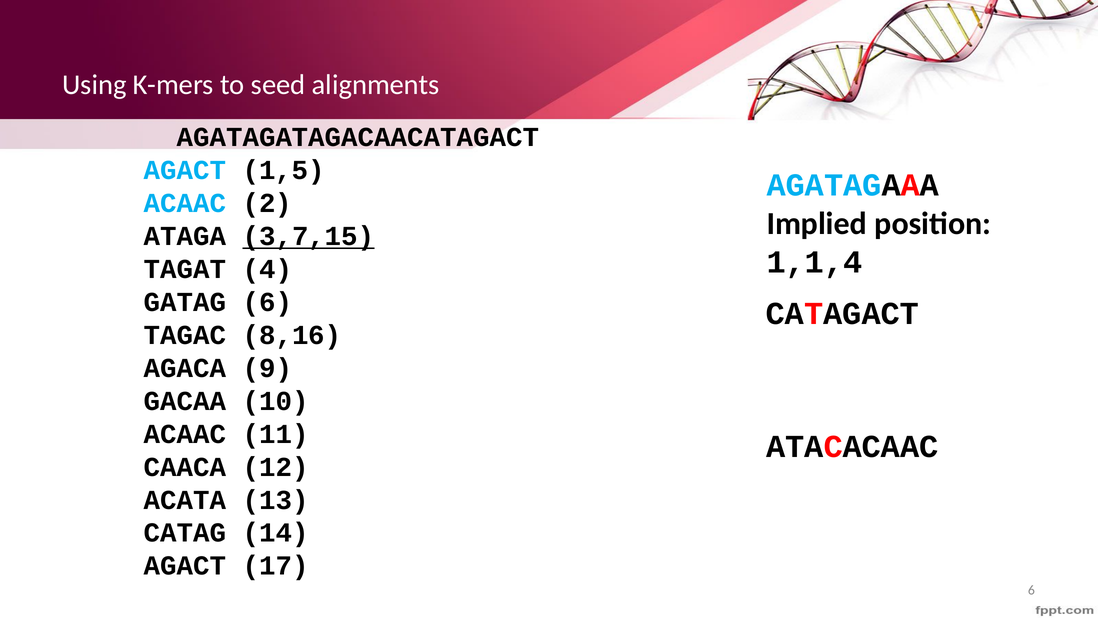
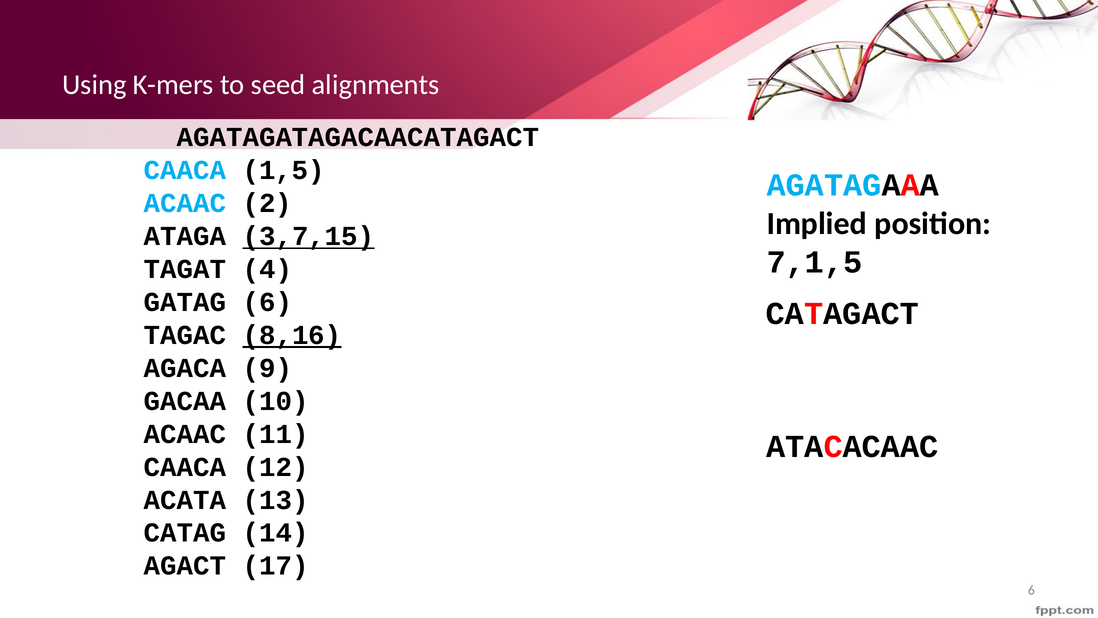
AGACT: AGACT -> CAACA (185, 170)
1,1,4: 1,1,4 -> 7,1,5 (814, 262)
8,16 underline: none -> present (292, 335)
